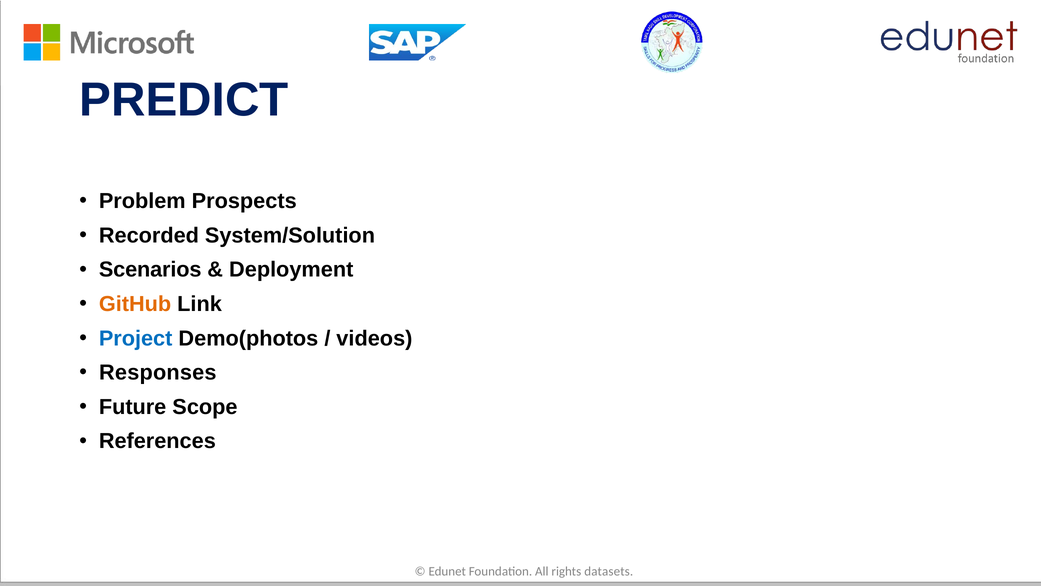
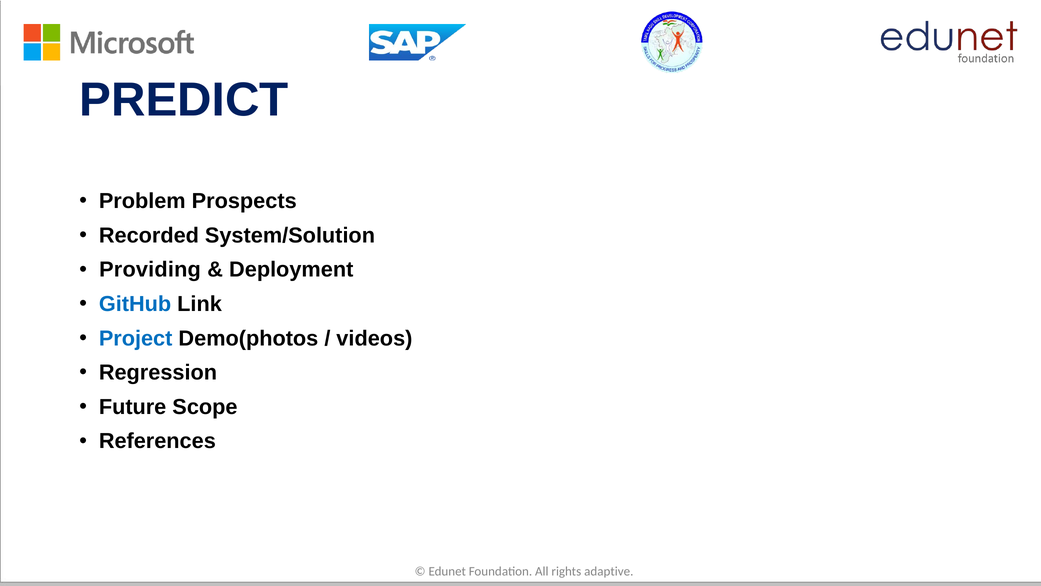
Scenarios: Scenarios -> Providing (150, 270)
GitHub colour: orange -> blue (135, 304)
Responses: Responses -> Regression (158, 372)
datasets: datasets -> adaptive (609, 571)
